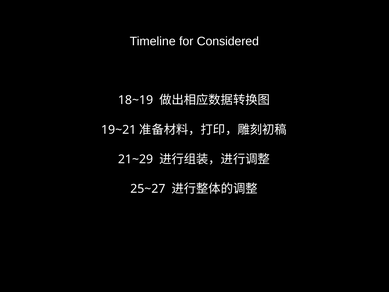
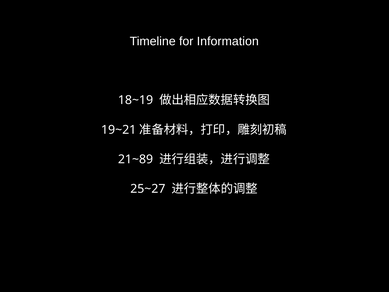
Considered: Considered -> Information (228, 41)
21~29: 21~29 -> 21~89 (136, 159)
